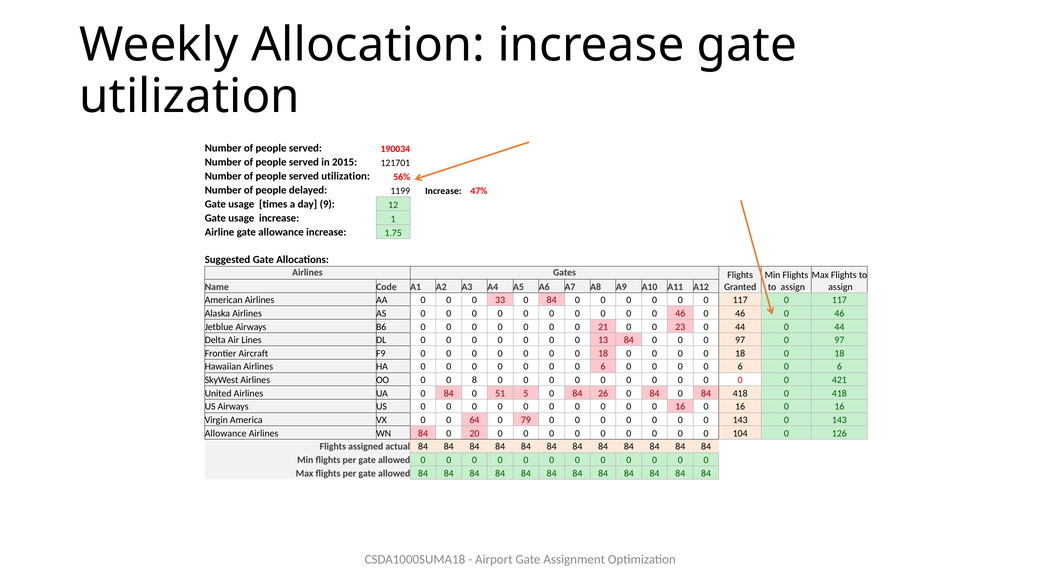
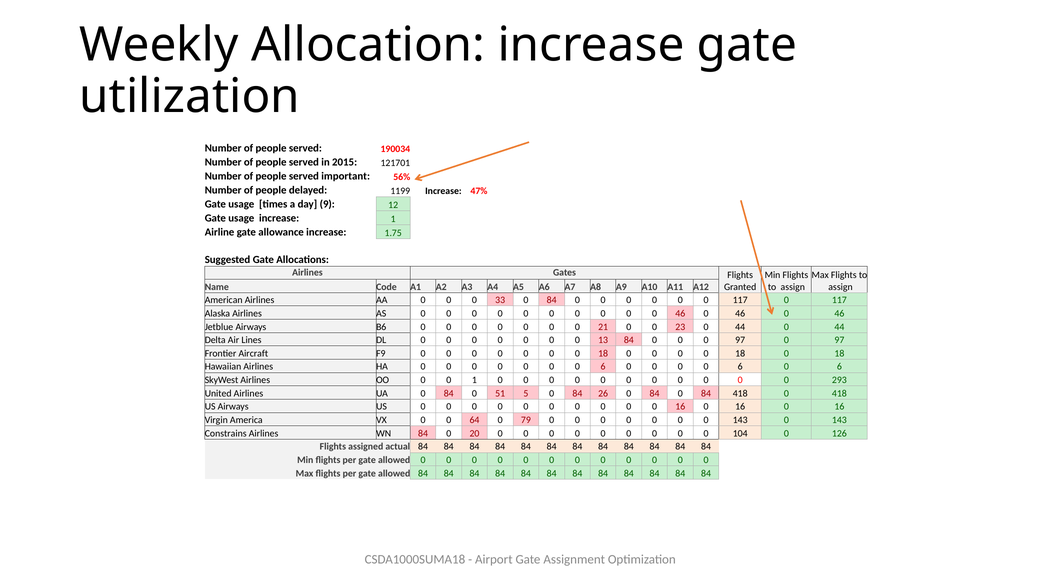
served utilization: utilization -> important (346, 176)
0 8: 8 -> 1 (474, 380)
421: 421 -> 293 (839, 380)
Allowance: Allowance -> Constrains (226, 433)
